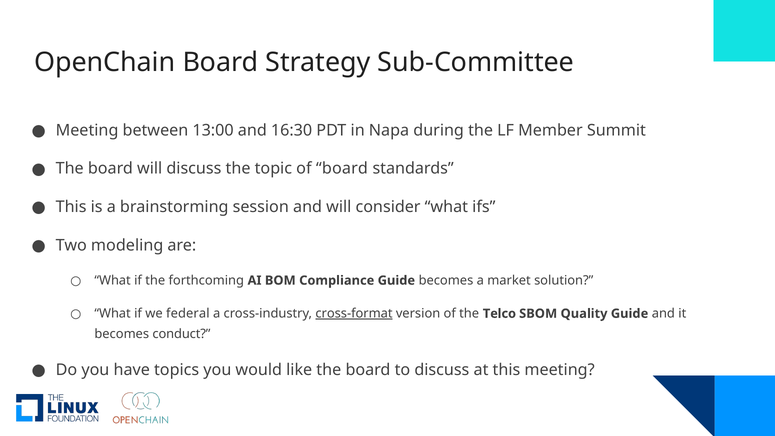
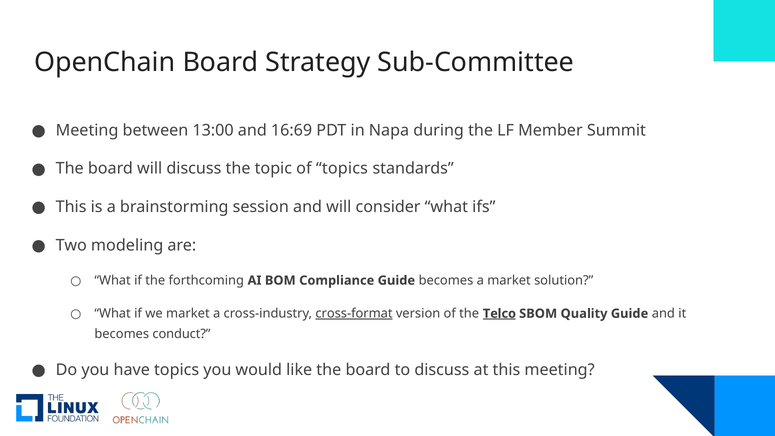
16:30: 16:30 -> 16:69 (292, 130)
of board: board -> topics (342, 169)
we federal: federal -> market (188, 314)
Telco underline: none -> present (499, 314)
